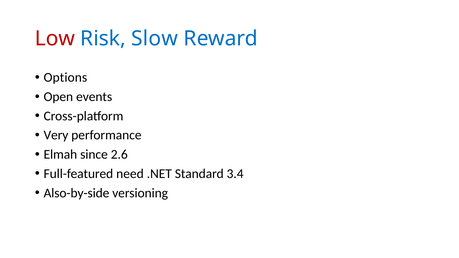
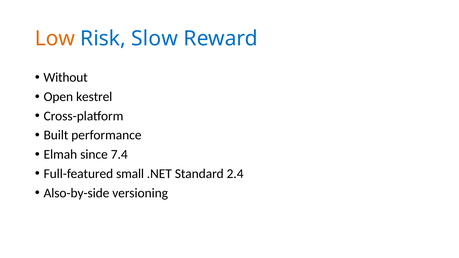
Low colour: red -> orange (55, 39)
Options: Options -> Without (66, 78)
events: events -> kestrel (94, 97)
Very: Very -> Built (56, 135)
2.6: 2.6 -> 7.4 (119, 155)
need: need -> small (130, 174)
3.4: 3.4 -> 2.4 (235, 174)
